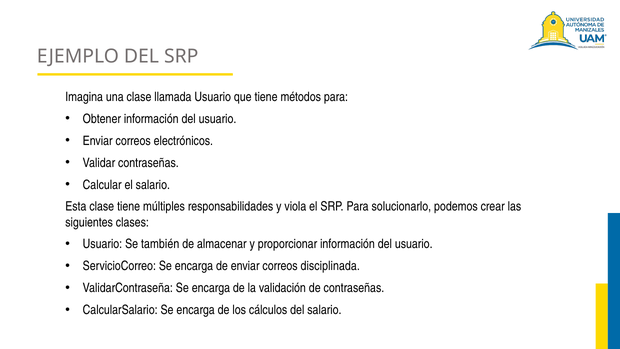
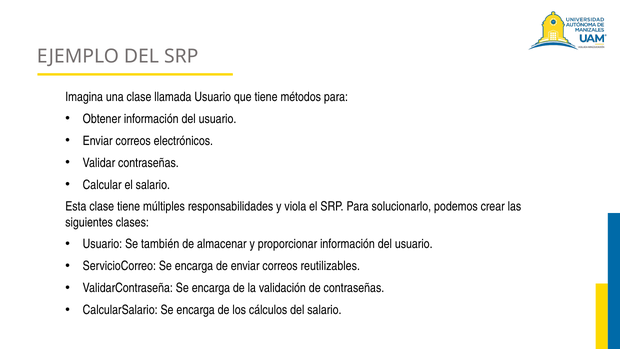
disciplinada: disciplinada -> reutilizables (330, 266)
